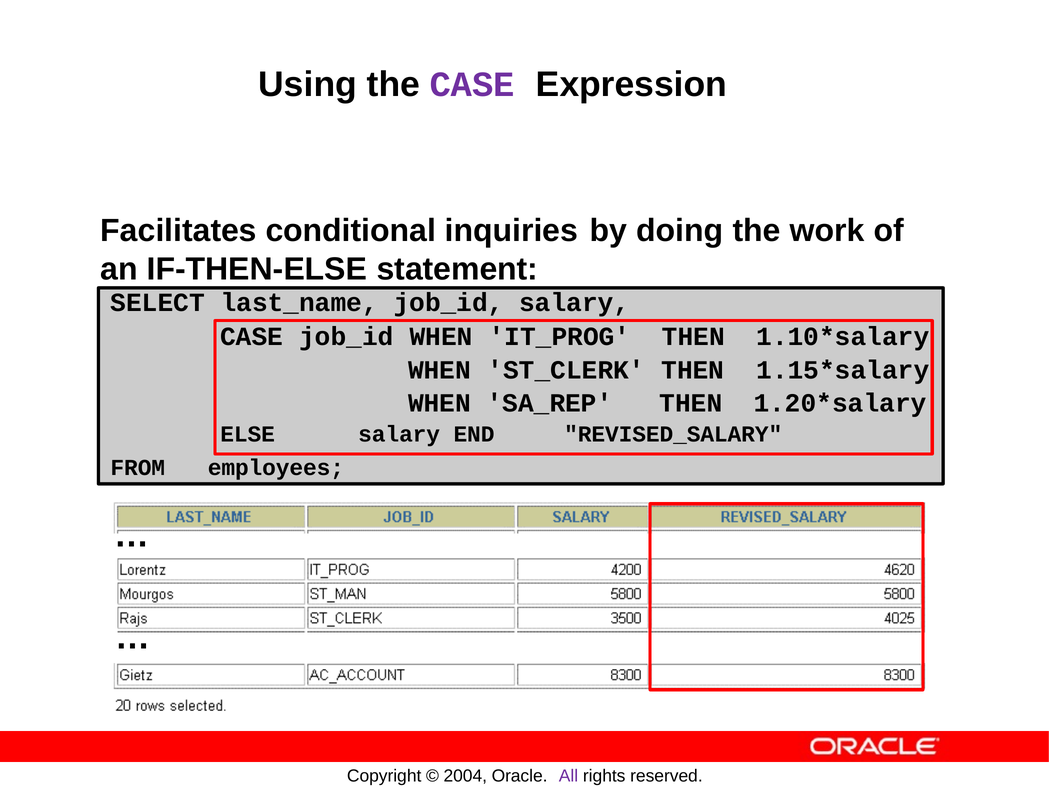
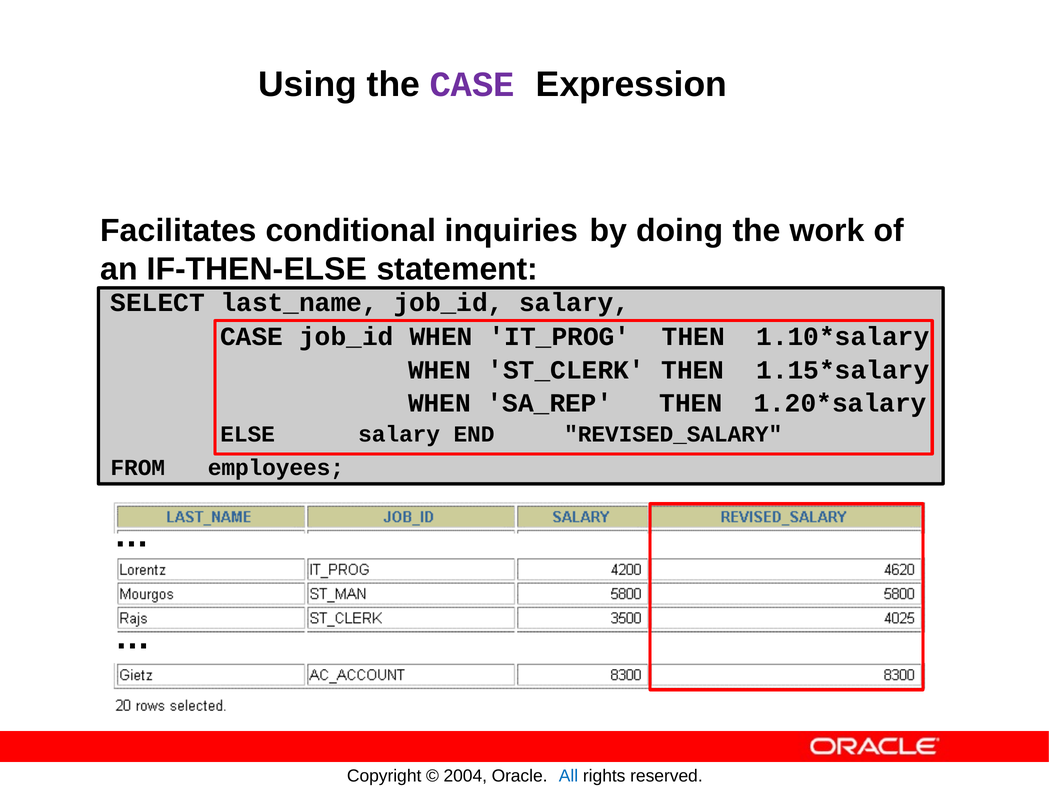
All colour: purple -> blue (568, 775)
